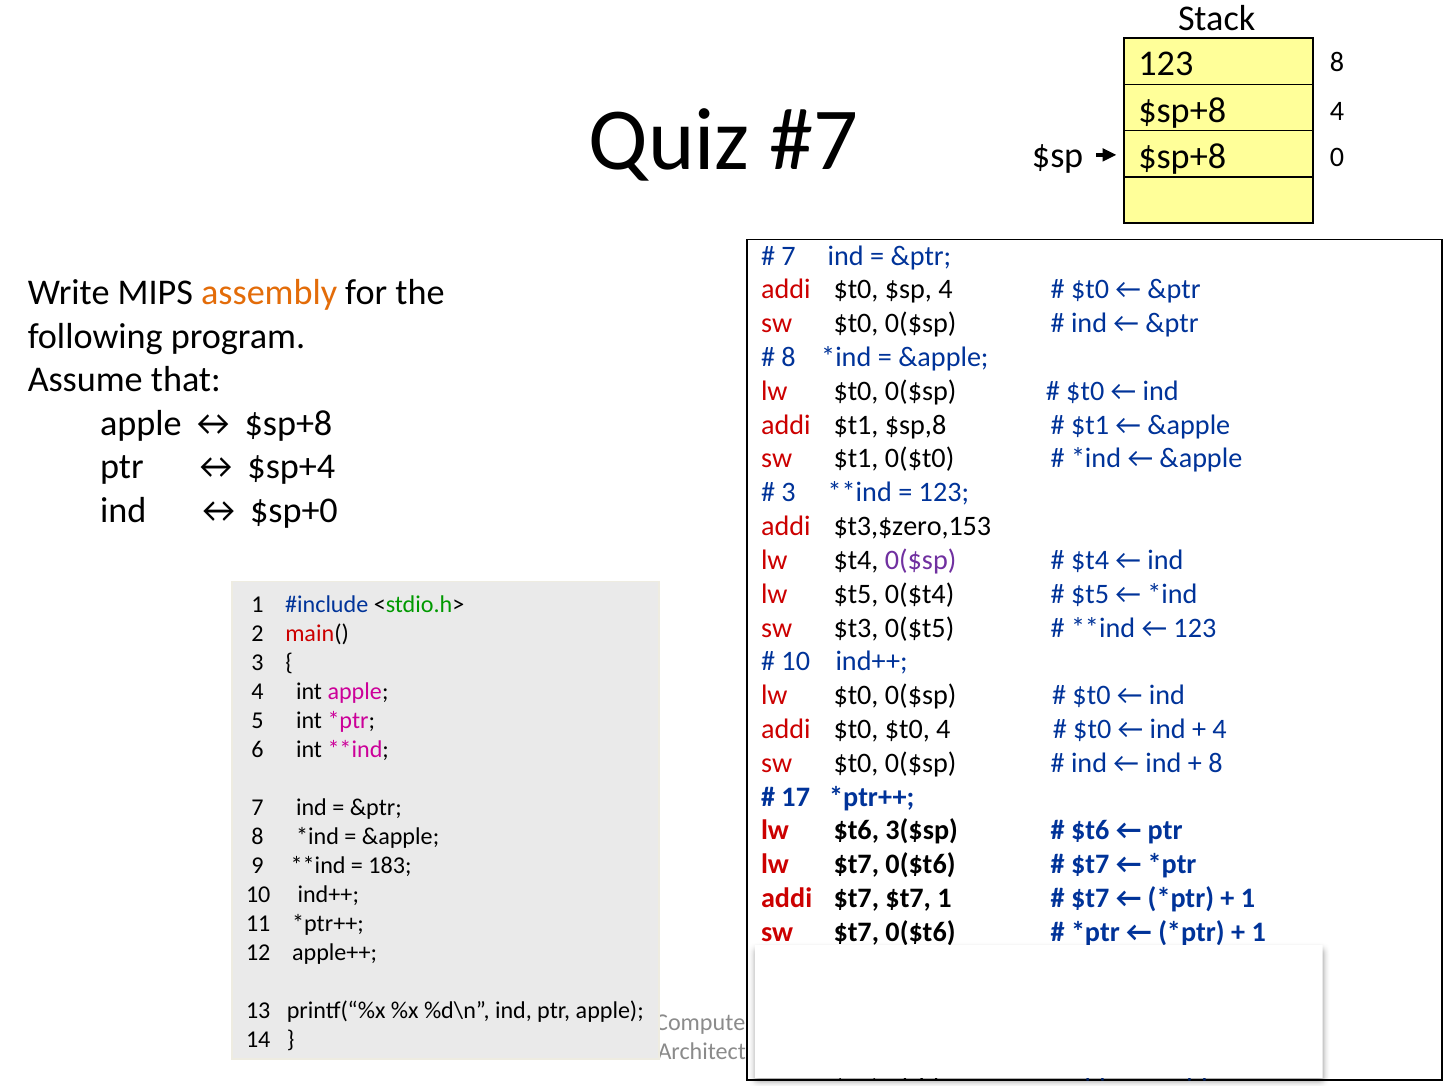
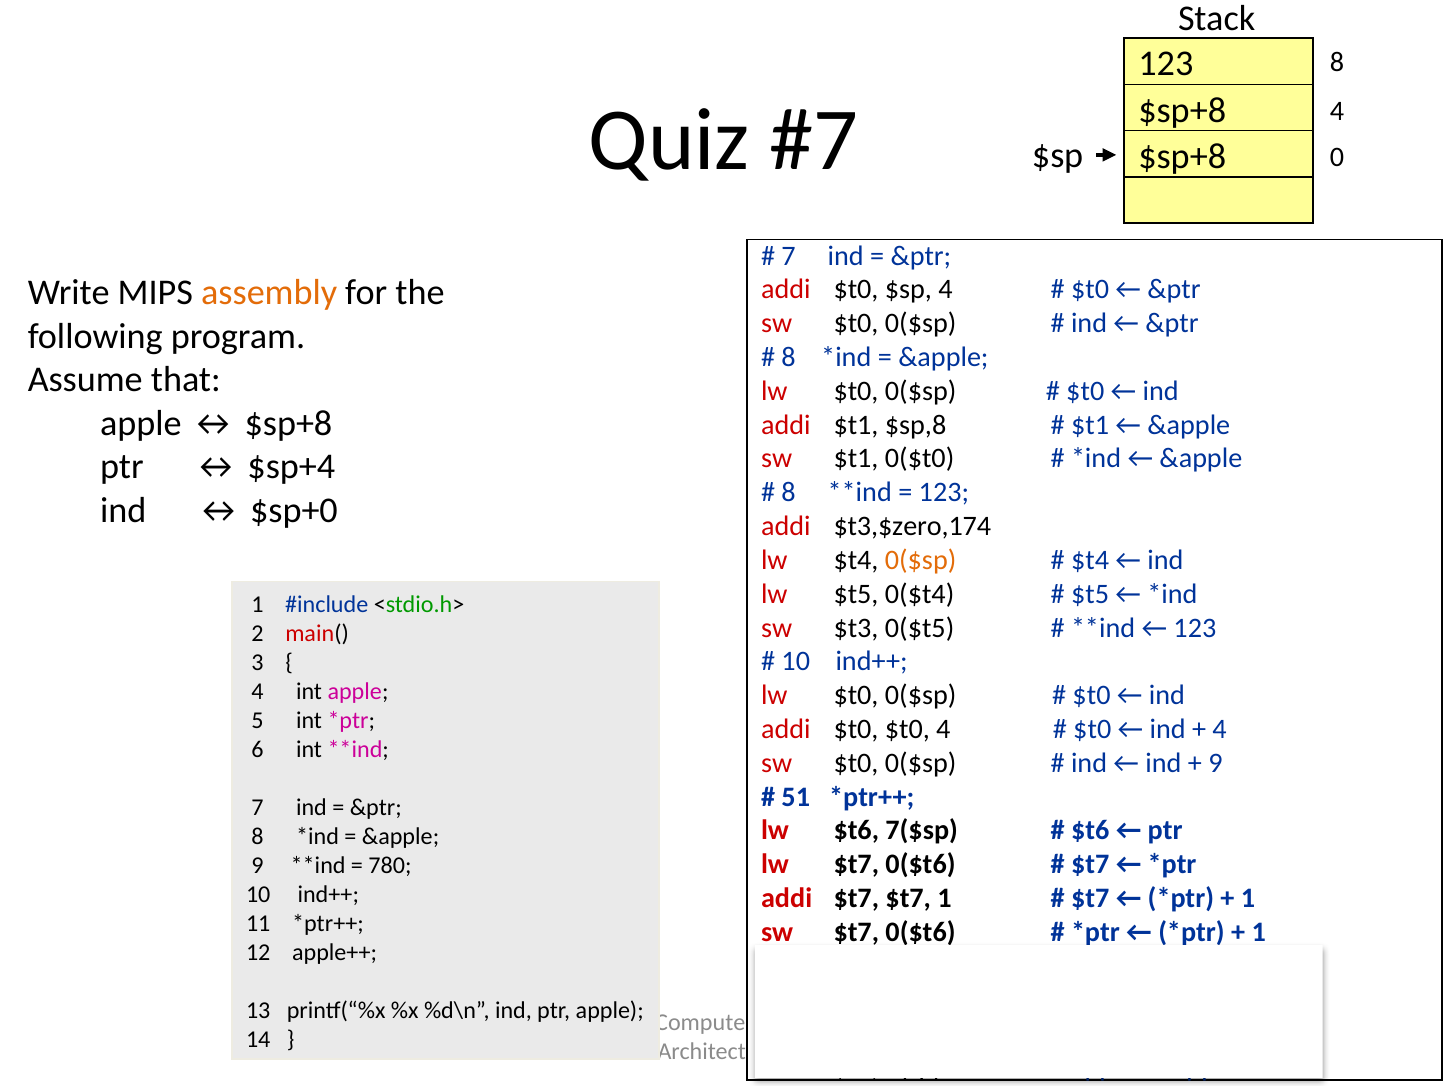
3: 3 -> 8 (789, 492)
$t3,$zero,153: $t3,$zero,153 -> $t3,$zero,174 (912, 526)
0($sp colour: purple -> orange (921, 560)
8: 8 -> 9 (1216, 763)
17: 17 -> 51 (796, 797)
3($sp: 3($sp -> 7($sp (922, 831)
183: 183 -> 780 (390, 866)
